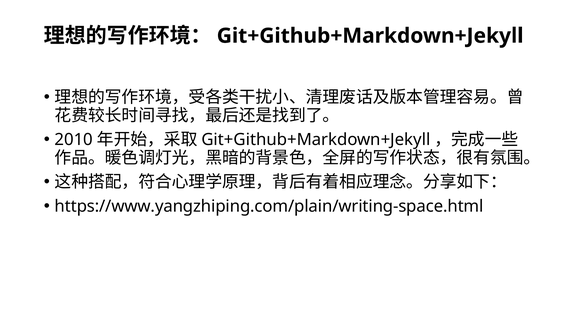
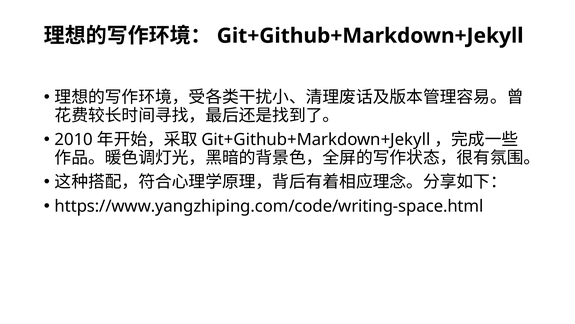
https://www.yangzhiping.com/plain/writing-space.html: https://www.yangzhiping.com/plain/writing-space.html -> https://www.yangzhiping.com/code/writing-space.html (269, 206)
